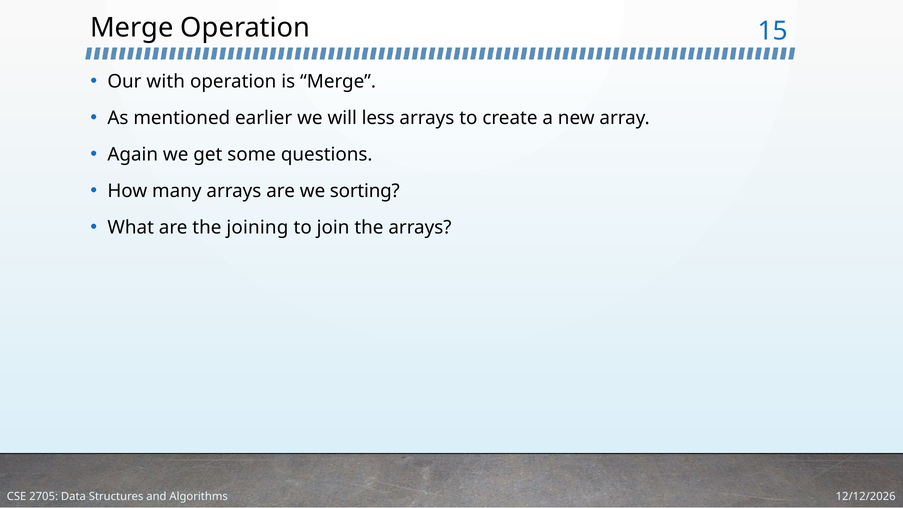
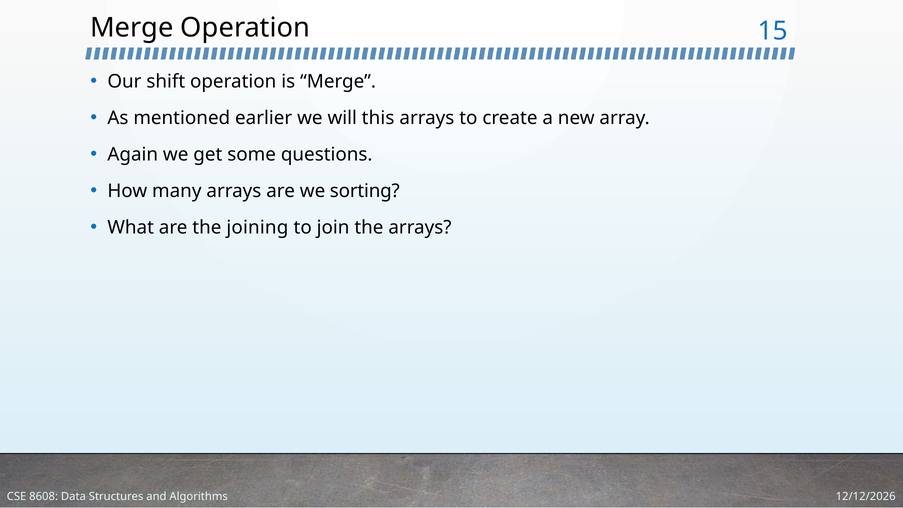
with: with -> shift (166, 81)
less: less -> this (378, 118)
2705: 2705 -> 8608 (44, 496)
